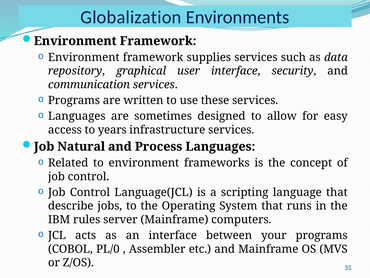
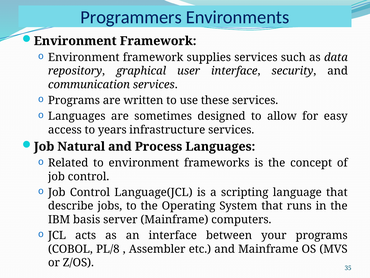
Globalization: Globalization -> Programmers (131, 17)
rules: rules -> basis (87, 219)
PL/0: PL/0 -> PL/8 (108, 249)
